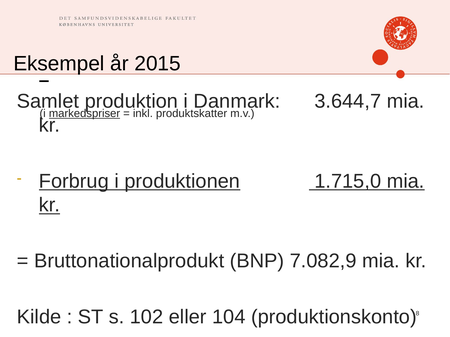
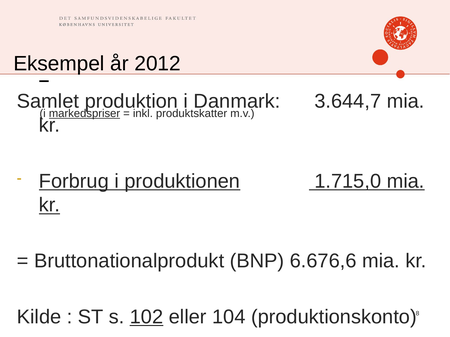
2015: 2015 -> 2012 (158, 64)
7.082,9: 7.082,9 -> 6.676,6 (323, 261)
102 underline: none -> present (147, 317)
